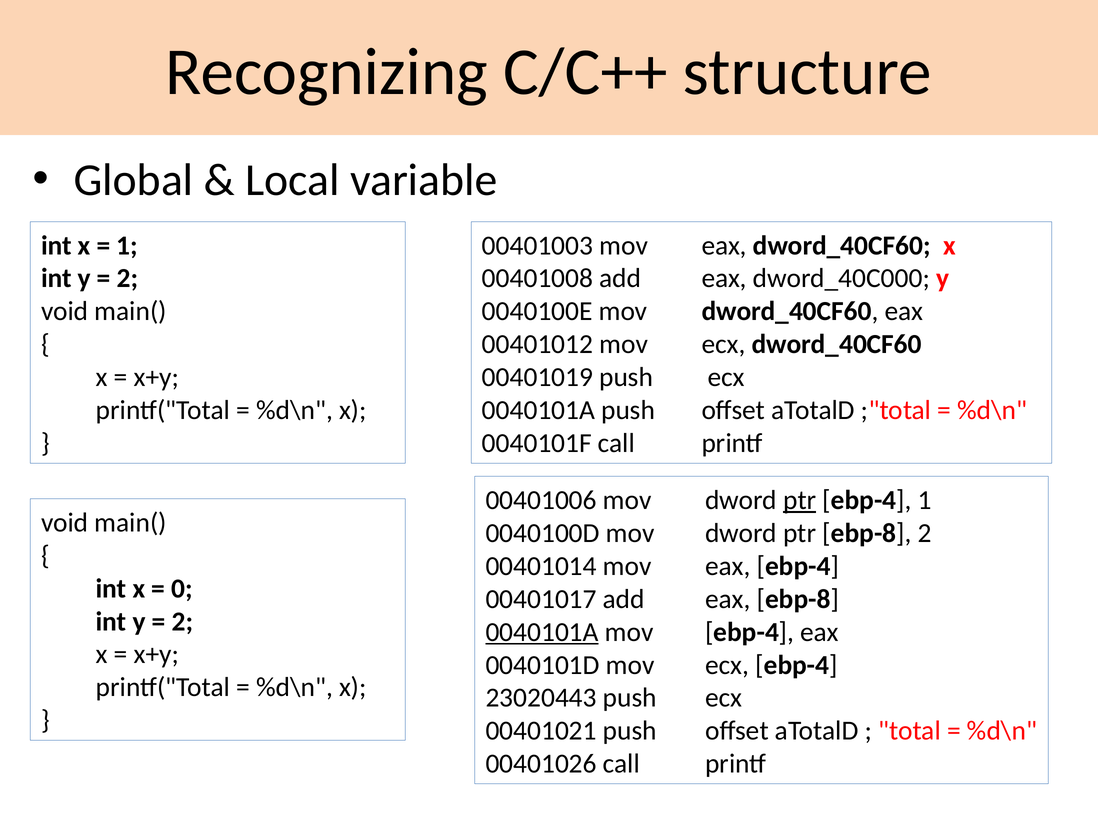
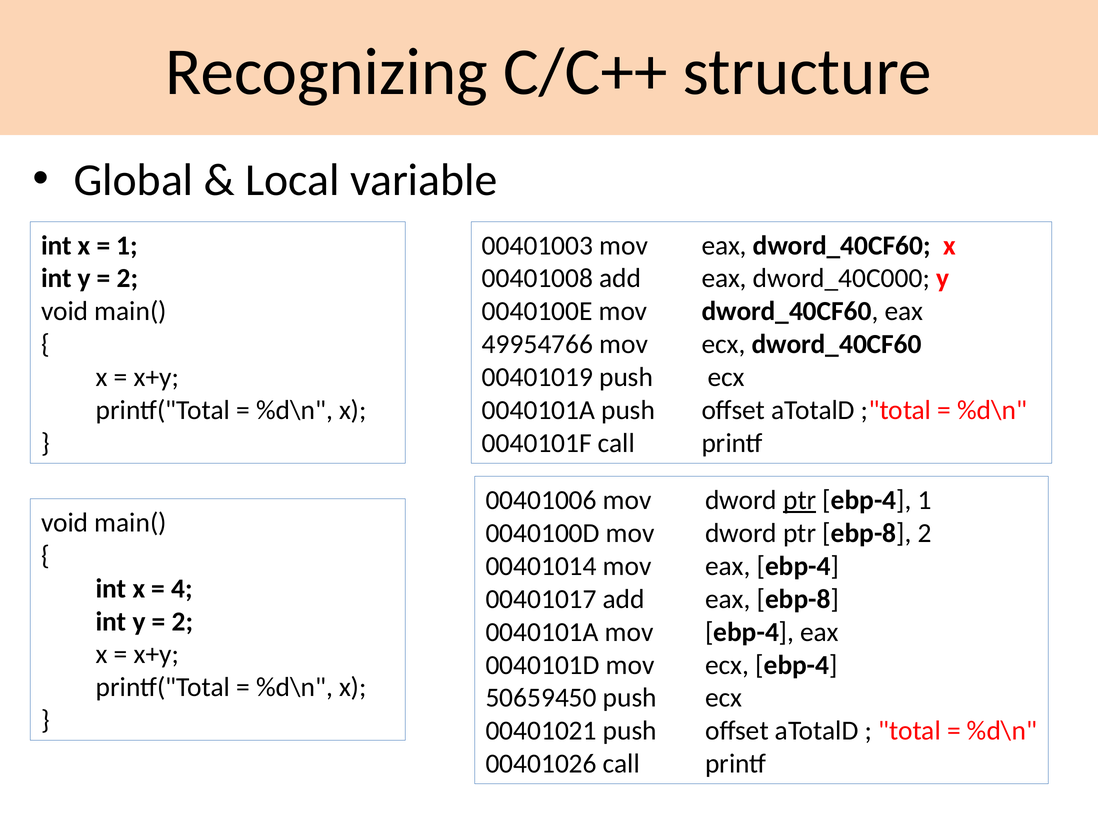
00401012: 00401012 -> 49954766 (538, 344)
0: 0 -> 4 (182, 588)
0040101A underline: present -> none (542, 632)
23020443: 23020443 -> 50659450 (541, 698)
